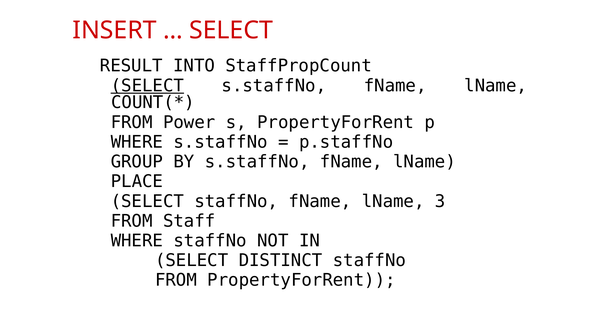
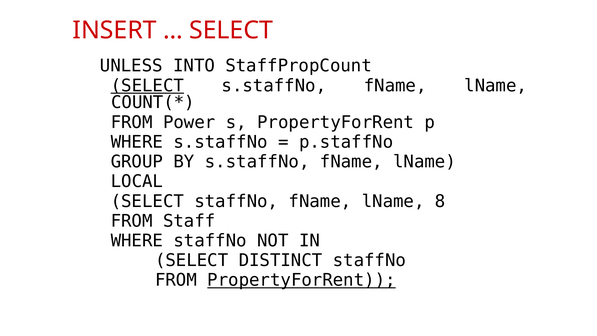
RESULT: RESULT -> UNLESS (131, 66)
PLACE: PLACE -> LOCAL (137, 181)
3: 3 -> 8 (440, 201)
PropertyForRent underline: none -> present (301, 280)
